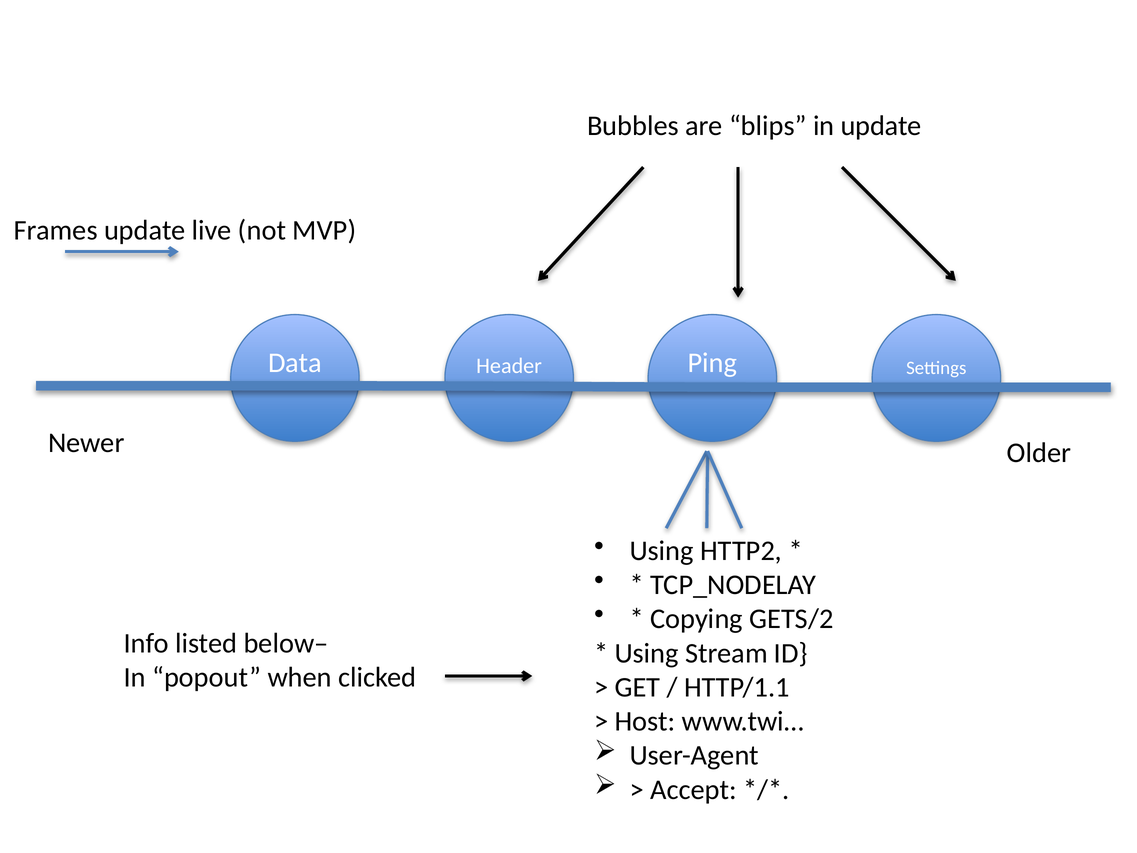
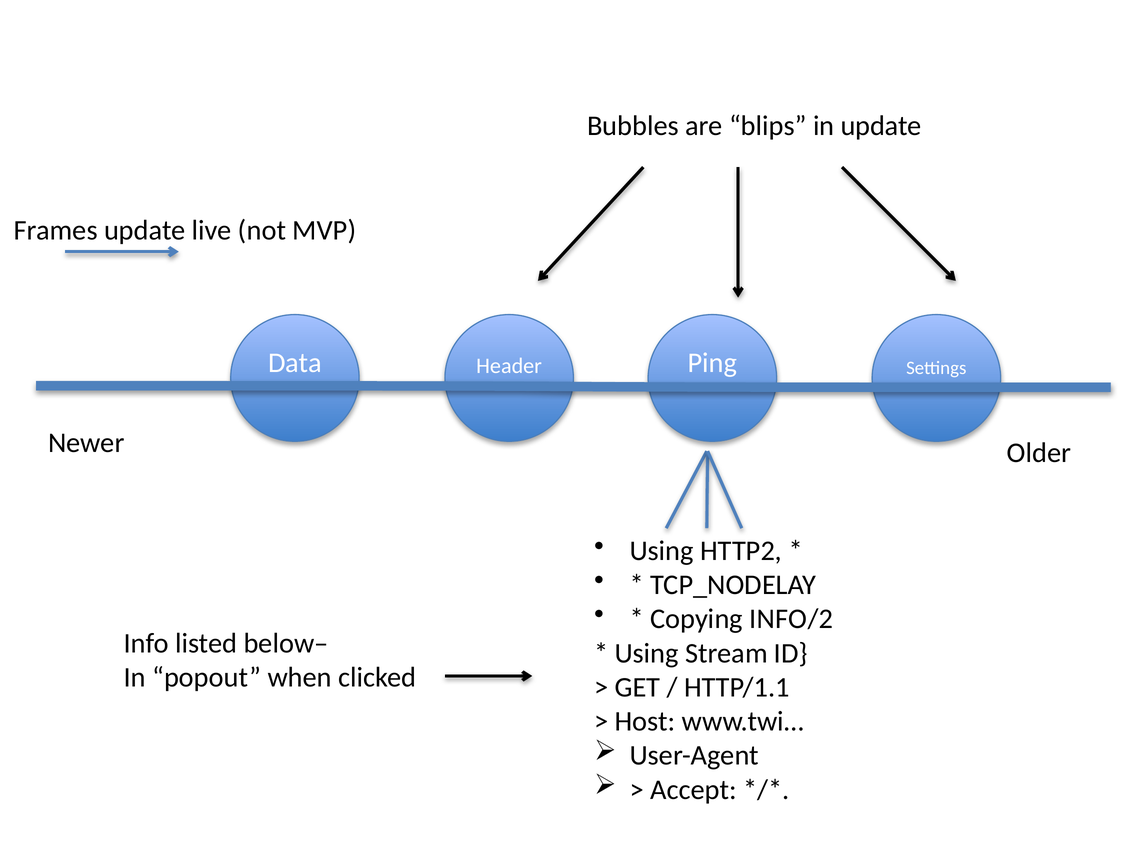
GETS/2: GETS/2 -> INFO/2 (791, 619)
